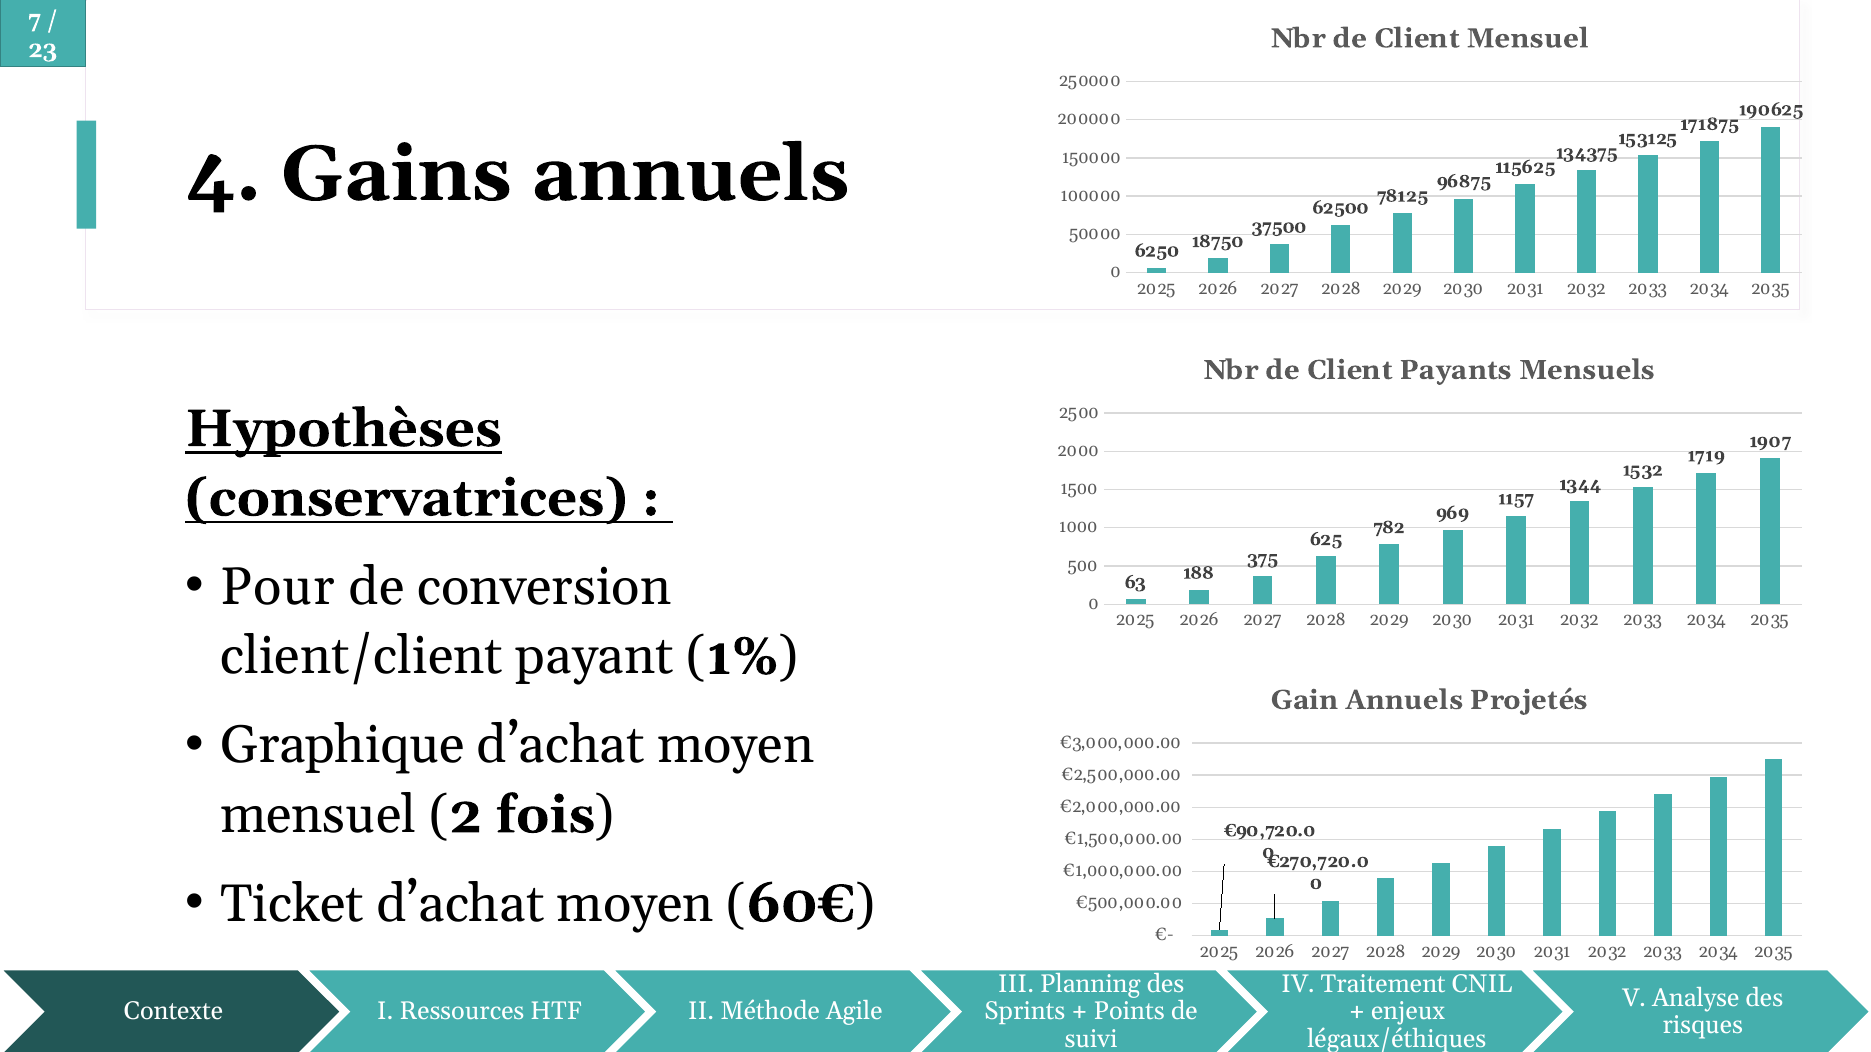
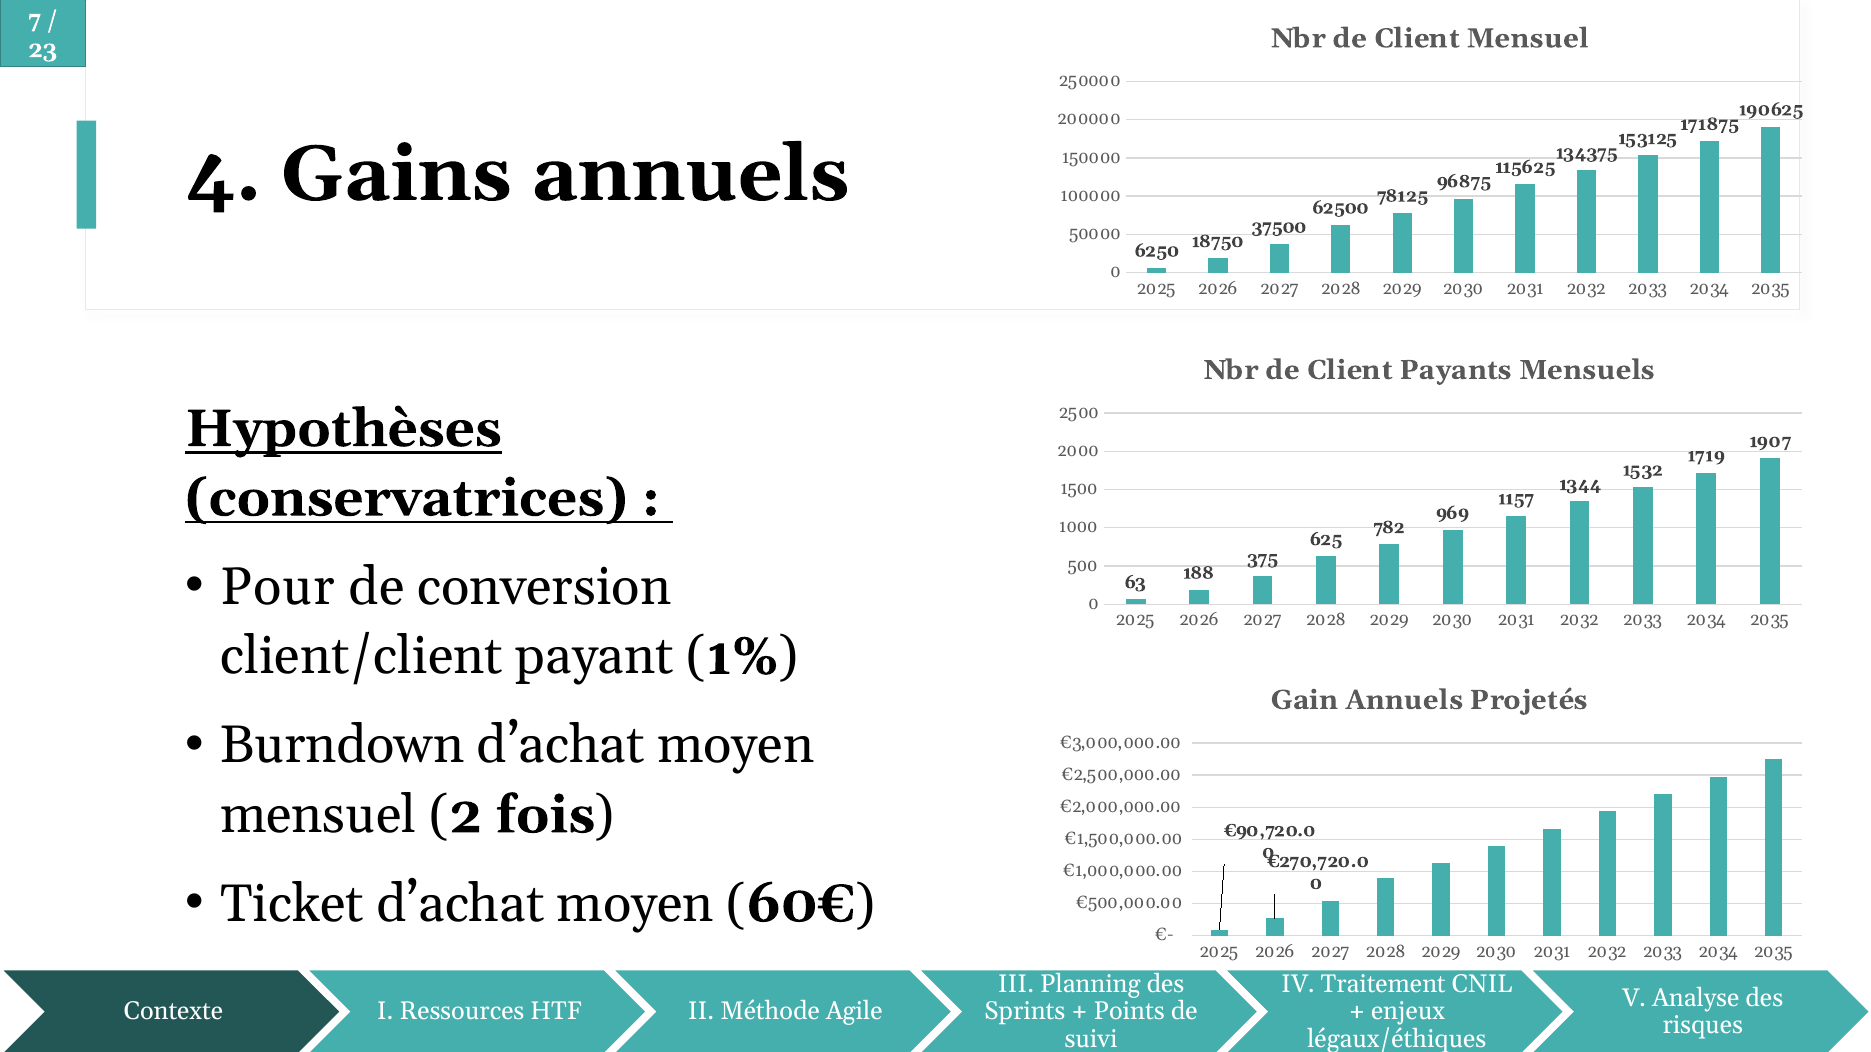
Graphique: Graphique -> Burndown (342, 746)
